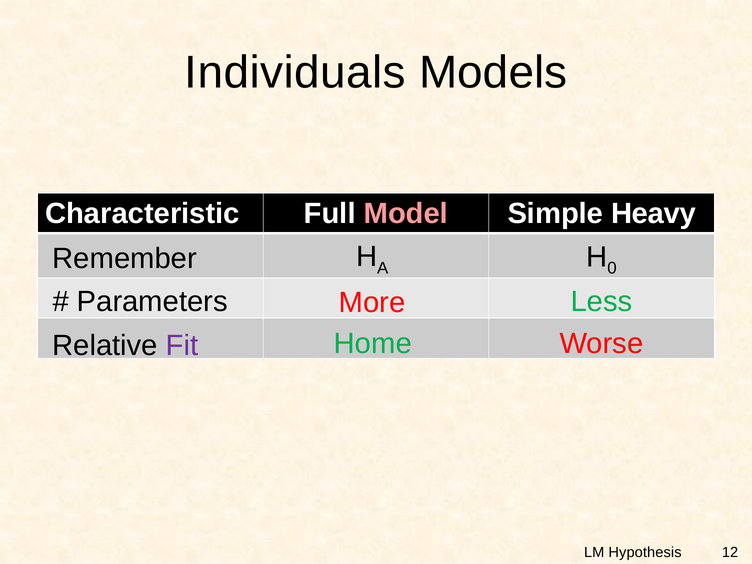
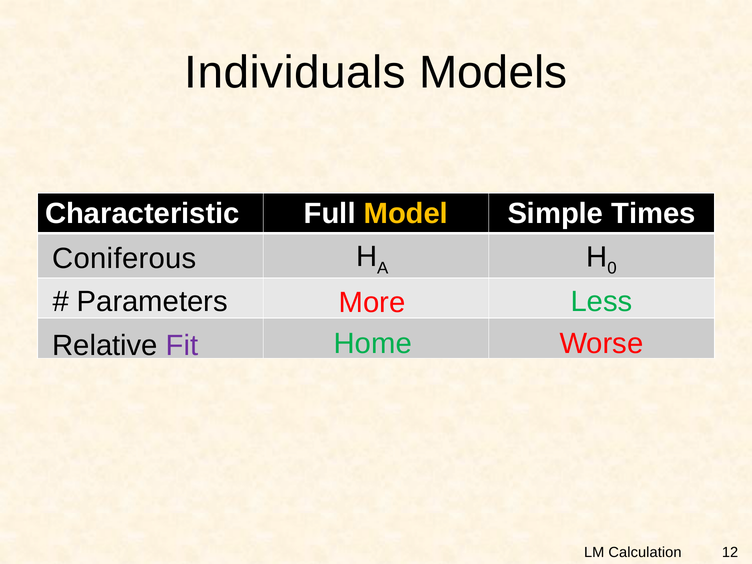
Model colour: pink -> yellow (406, 214)
Heavy: Heavy -> Times (653, 214)
Remember: Remember -> Coniferous (124, 259)
Hypothesis: Hypothesis -> Calculation (645, 552)
